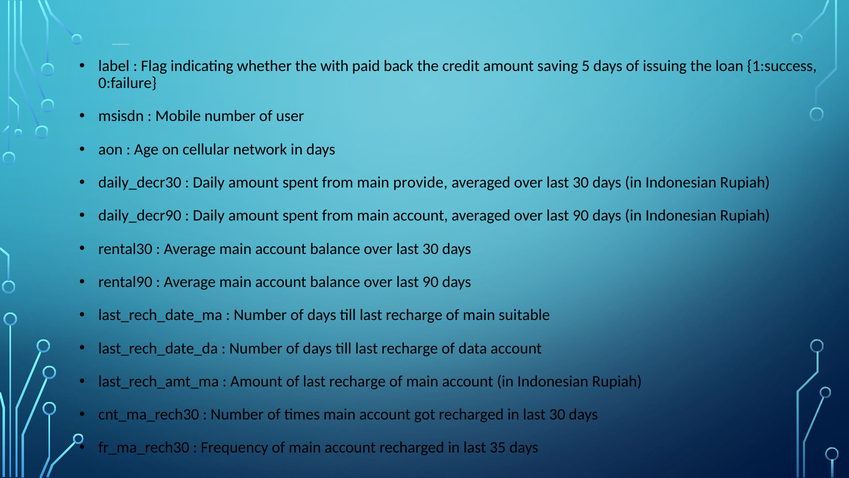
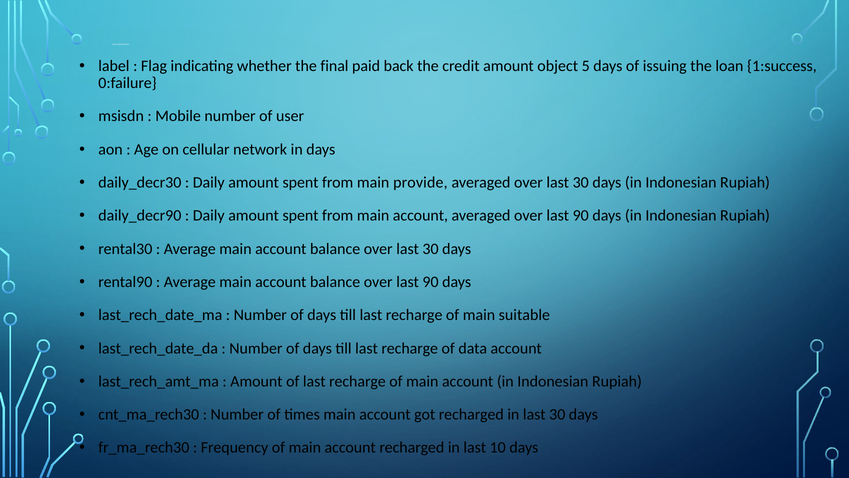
with: with -> final (334, 66)
saving: saving -> object (558, 66)
35: 35 -> 10 (498, 447)
